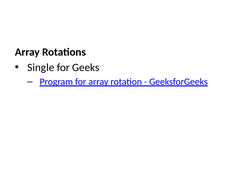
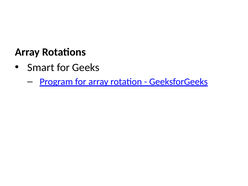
Single: Single -> Smart (41, 67)
